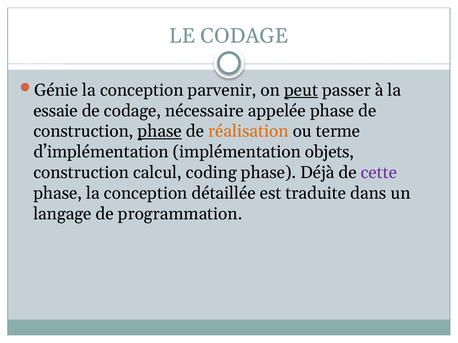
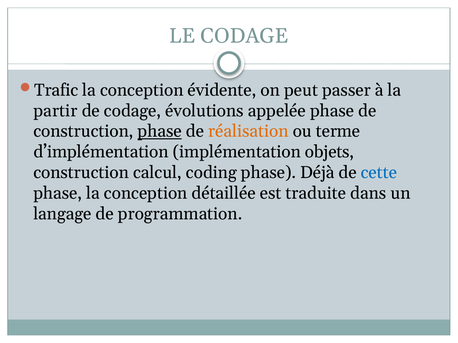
Génie: Génie -> Trafic (56, 90)
parvenir: parvenir -> évidente (222, 90)
peut underline: present -> none (301, 90)
essaie: essaie -> partir (55, 111)
nécessaire: nécessaire -> évolutions (205, 111)
cette colour: purple -> blue (379, 173)
